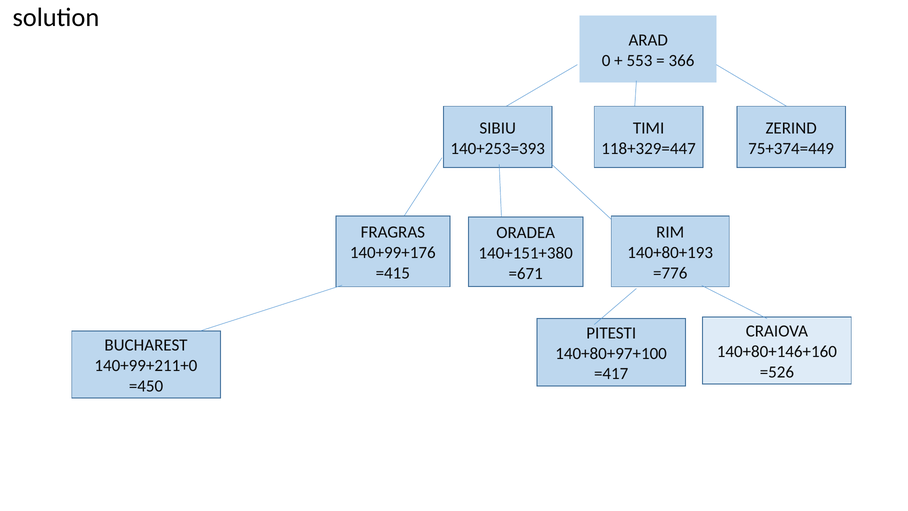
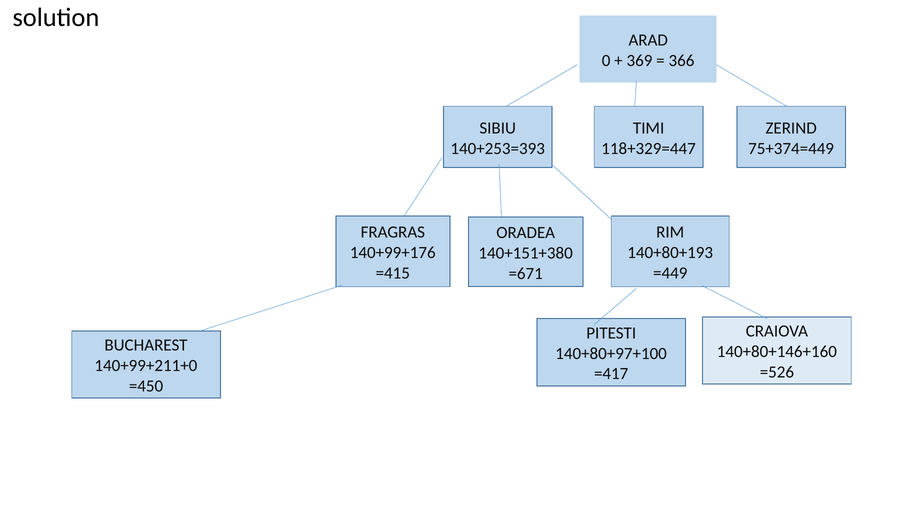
553: 553 -> 369 (639, 60)
=776: =776 -> =449 (670, 273)
